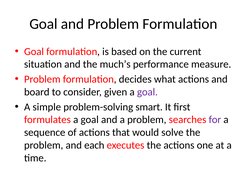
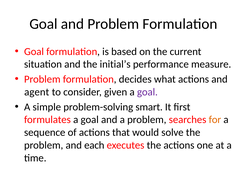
much’s: much’s -> initial’s (115, 64)
board: board -> agent (37, 92)
for colour: purple -> orange (215, 120)
